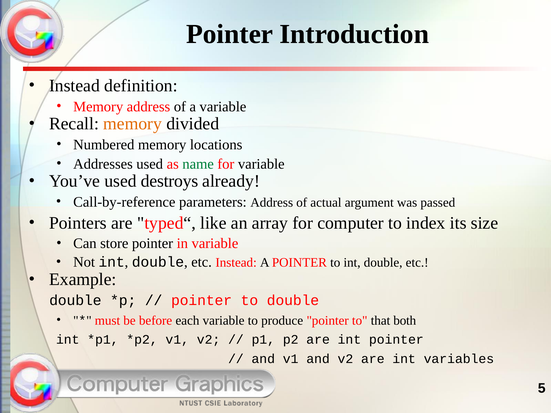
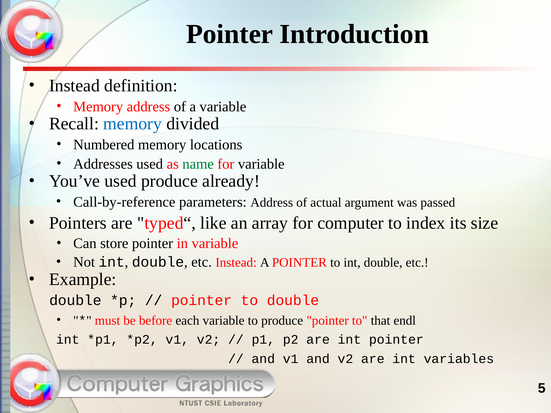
memory colour: orange -> blue (133, 124)
used destroys: destroys -> produce (170, 181)
both: both -> endl (405, 321)
